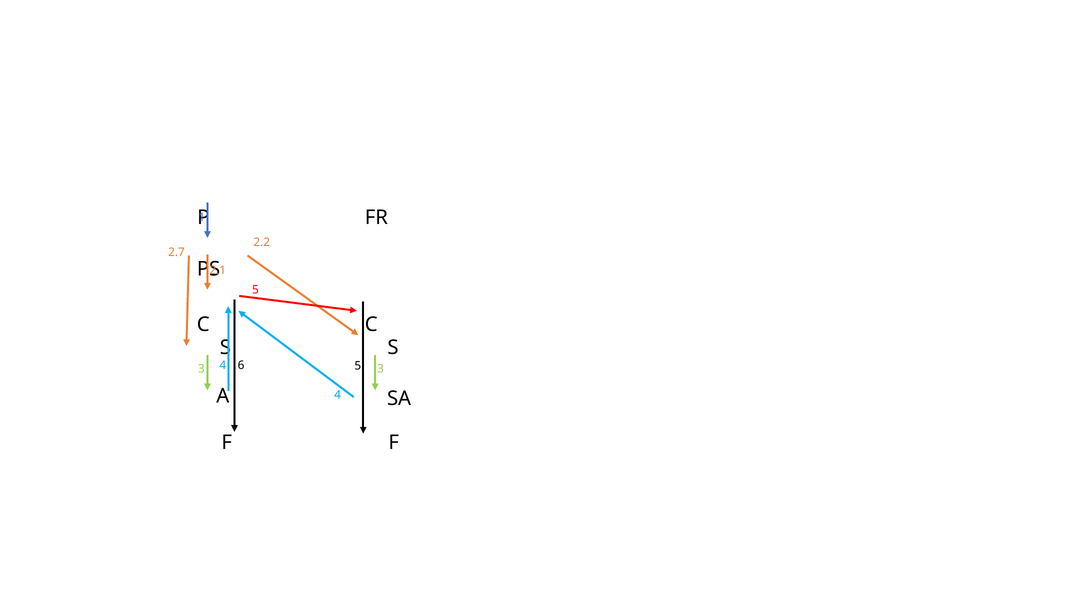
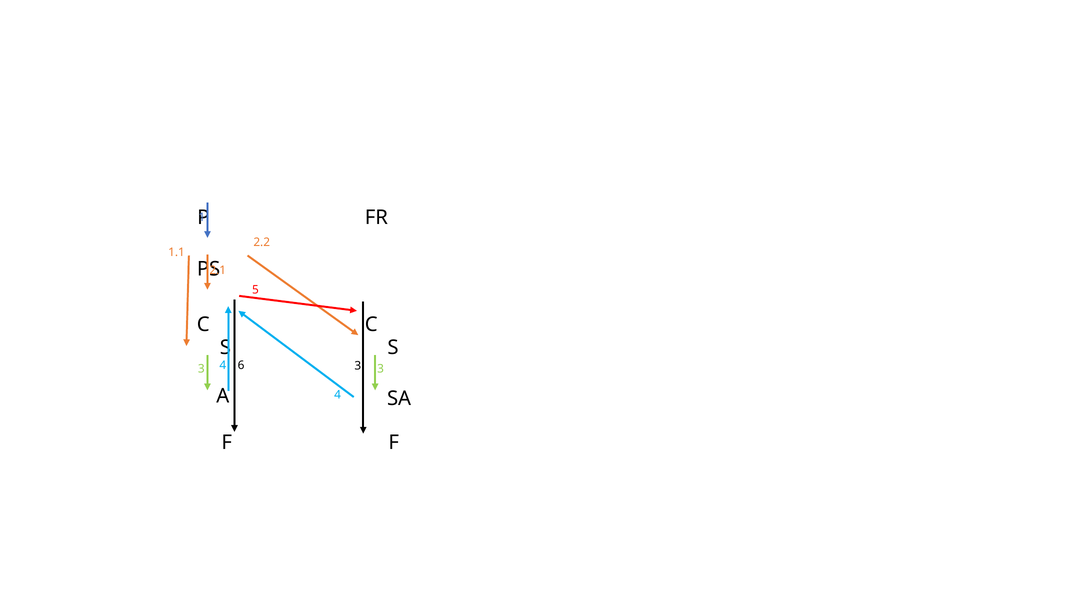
2.7: 2.7 -> 1.1 (177, 252)
6 5: 5 -> 3 (358, 366)
